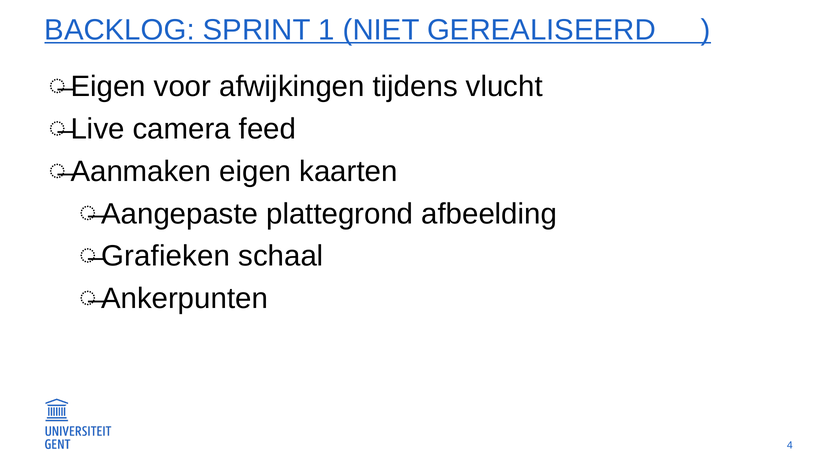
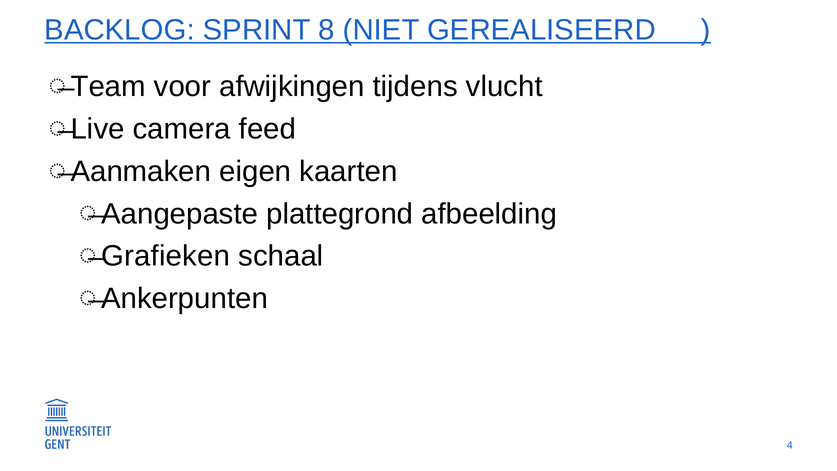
1: 1 -> 8 (326, 30)
Eigen: Eigen -> Team (108, 87)
